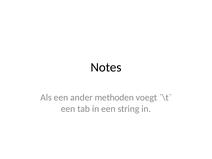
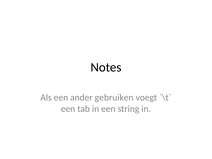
methoden: methoden -> gebruiken (114, 97)
